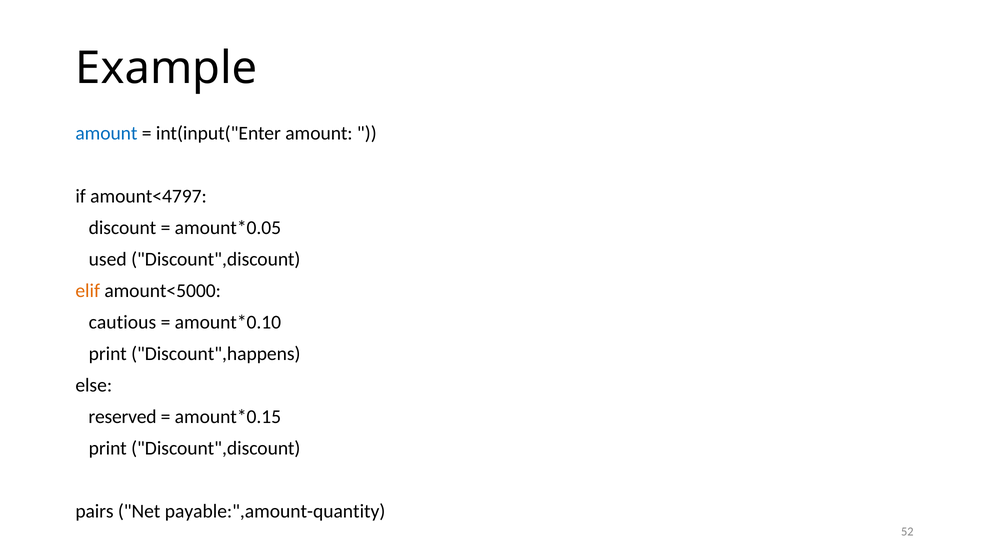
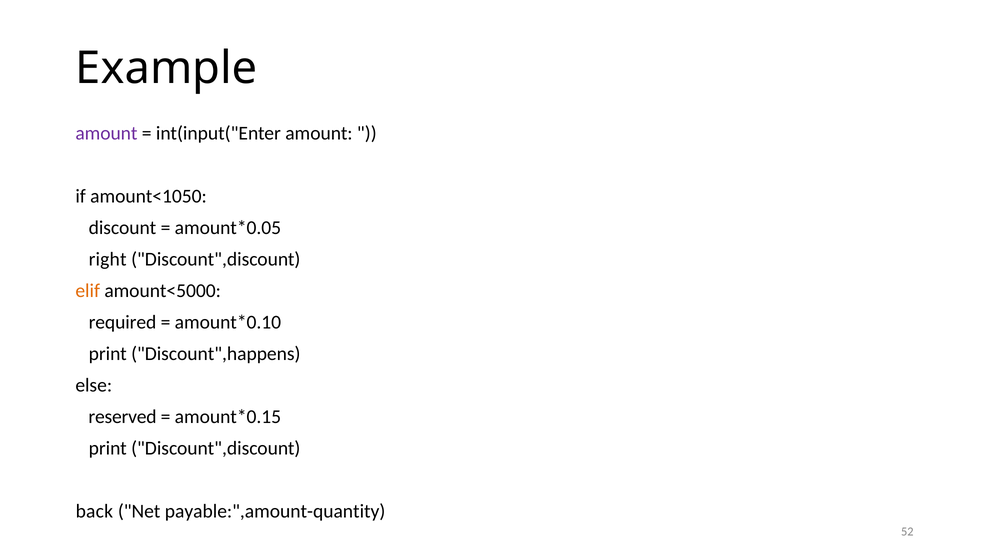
amount colour: blue -> purple (106, 133)
amount<4797: amount<4797 -> amount<1050 (148, 196)
used: used -> right (108, 259)
cautious: cautious -> required (122, 322)
pairs: pairs -> back (94, 511)
